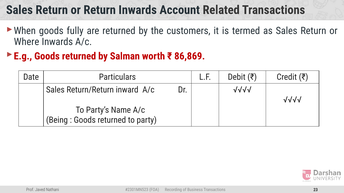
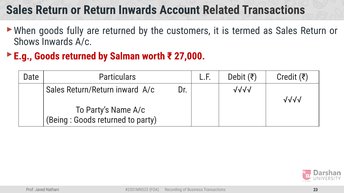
Where: Where -> Shows (27, 42)
86,869: 86,869 -> 27,000 (190, 56)
